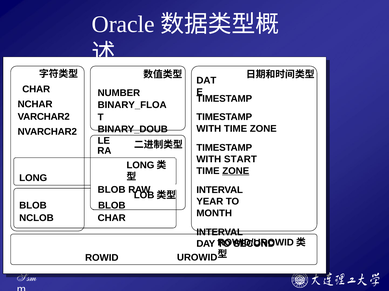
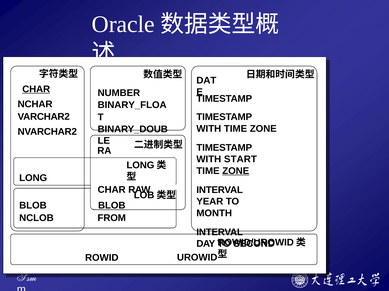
CHAR underline: none -> present (36, 89)
BLOB: BLOB -> CHAR (112, 190)
CHAR: CHAR -> FROM (112, 218)
